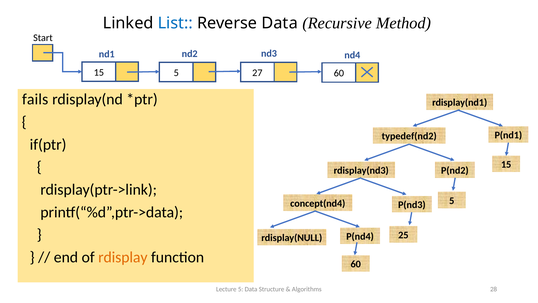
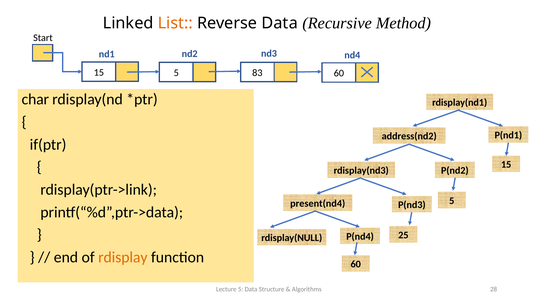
List colour: blue -> orange (175, 23)
27: 27 -> 83 (257, 73)
fails: fails -> char (35, 99)
typedef(nd2: typedef(nd2 -> address(nd2 (409, 136)
concept(nd4: concept(nd4 -> present(nd4 (318, 203)
